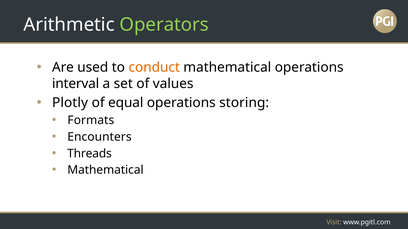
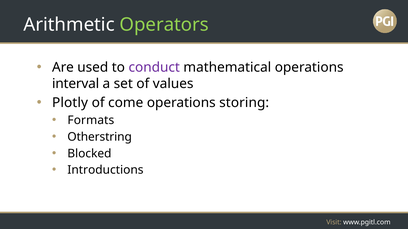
conduct colour: orange -> purple (154, 68)
equal: equal -> come (126, 103)
Encounters: Encounters -> Otherstring (100, 137)
Threads: Threads -> Blocked (89, 154)
Mathematical: Mathematical -> Introductions (105, 170)
